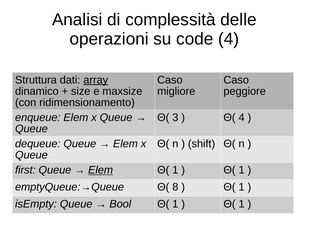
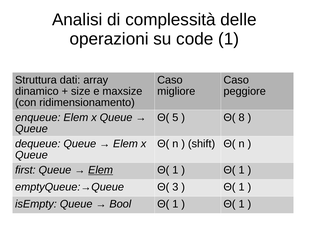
code 4: 4 -> 1 (229, 39)
array underline: present -> none (96, 80)
3: 3 -> 5 (175, 117)
Θ( 4: 4 -> 8 (242, 117)
8: 8 -> 3 (175, 187)
